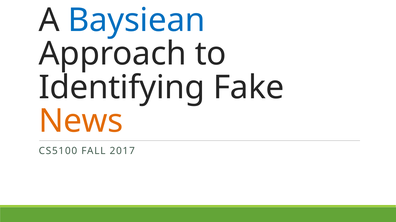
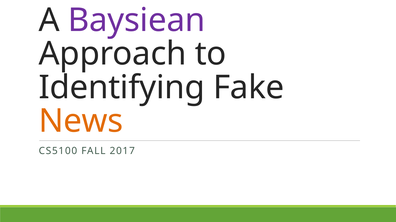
Baysiean colour: blue -> purple (137, 20)
